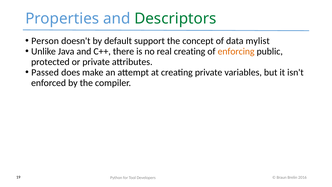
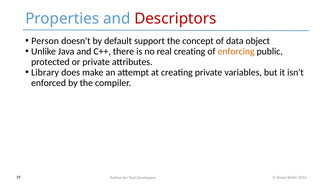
Descriptors colour: green -> red (175, 19)
mylist: mylist -> object (258, 41)
Passed: Passed -> Library (45, 72)
